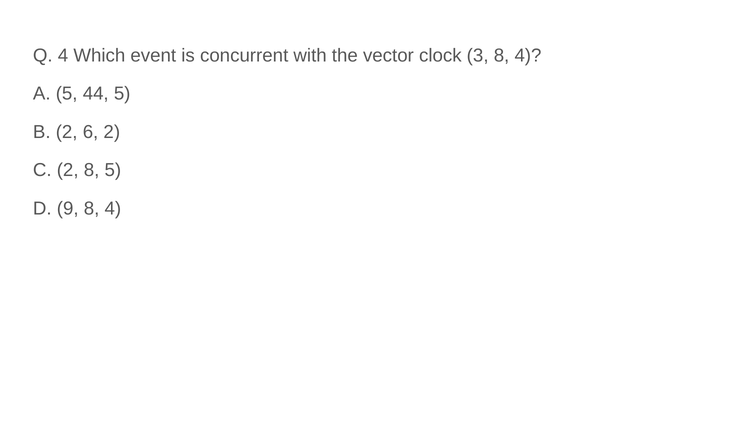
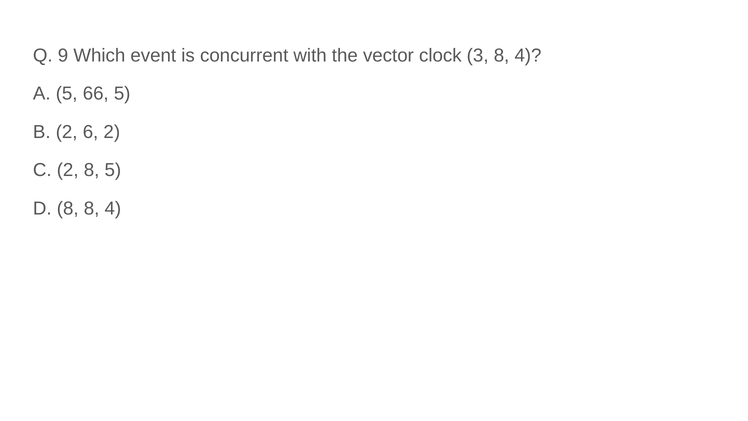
Q 4: 4 -> 9 (63, 55)
44: 44 -> 66 (96, 94)
D 9: 9 -> 8 (68, 208)
